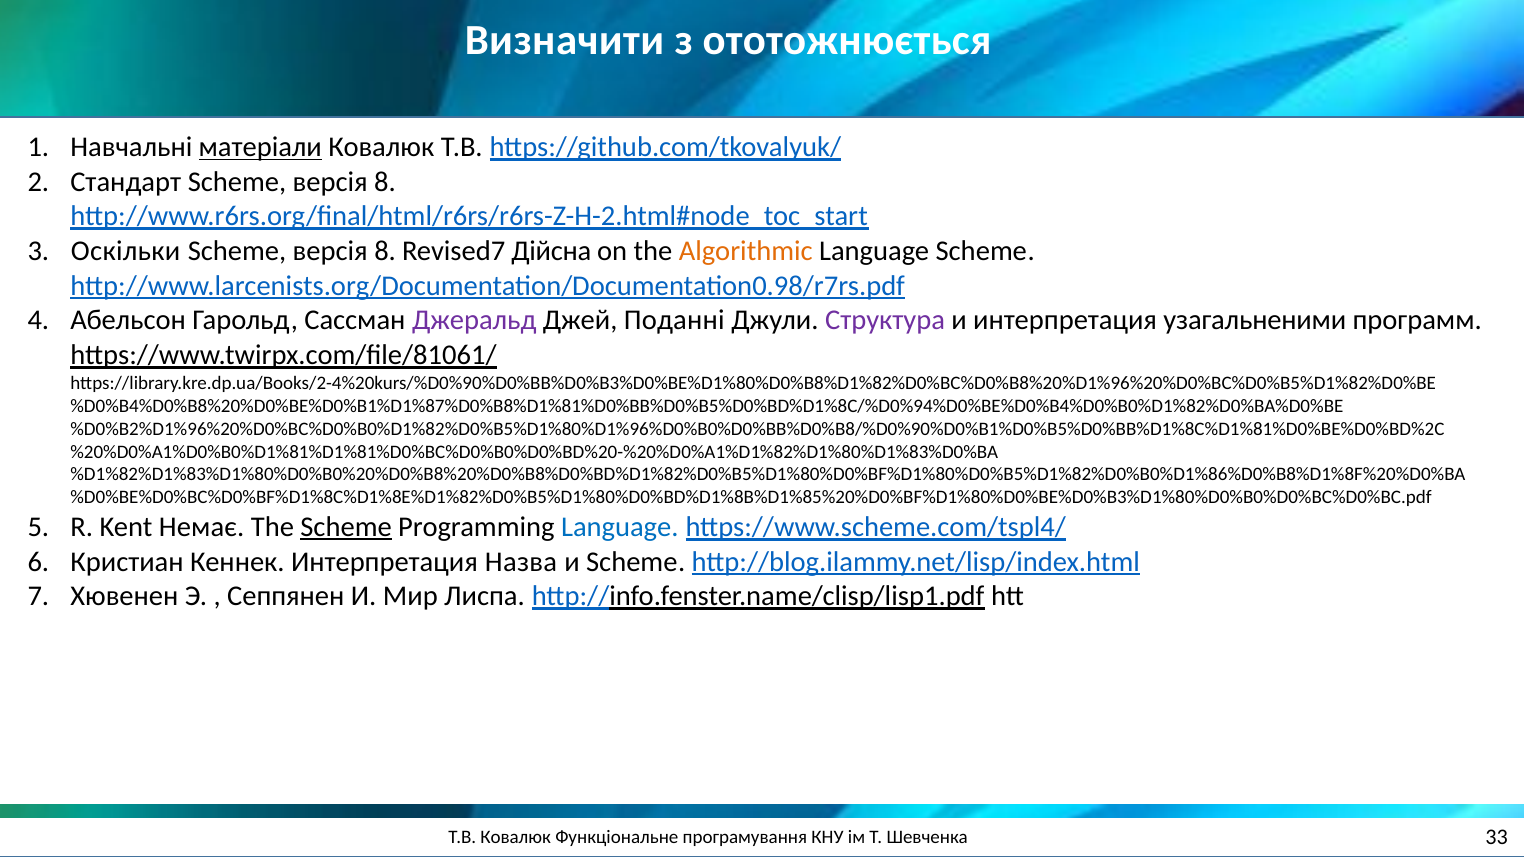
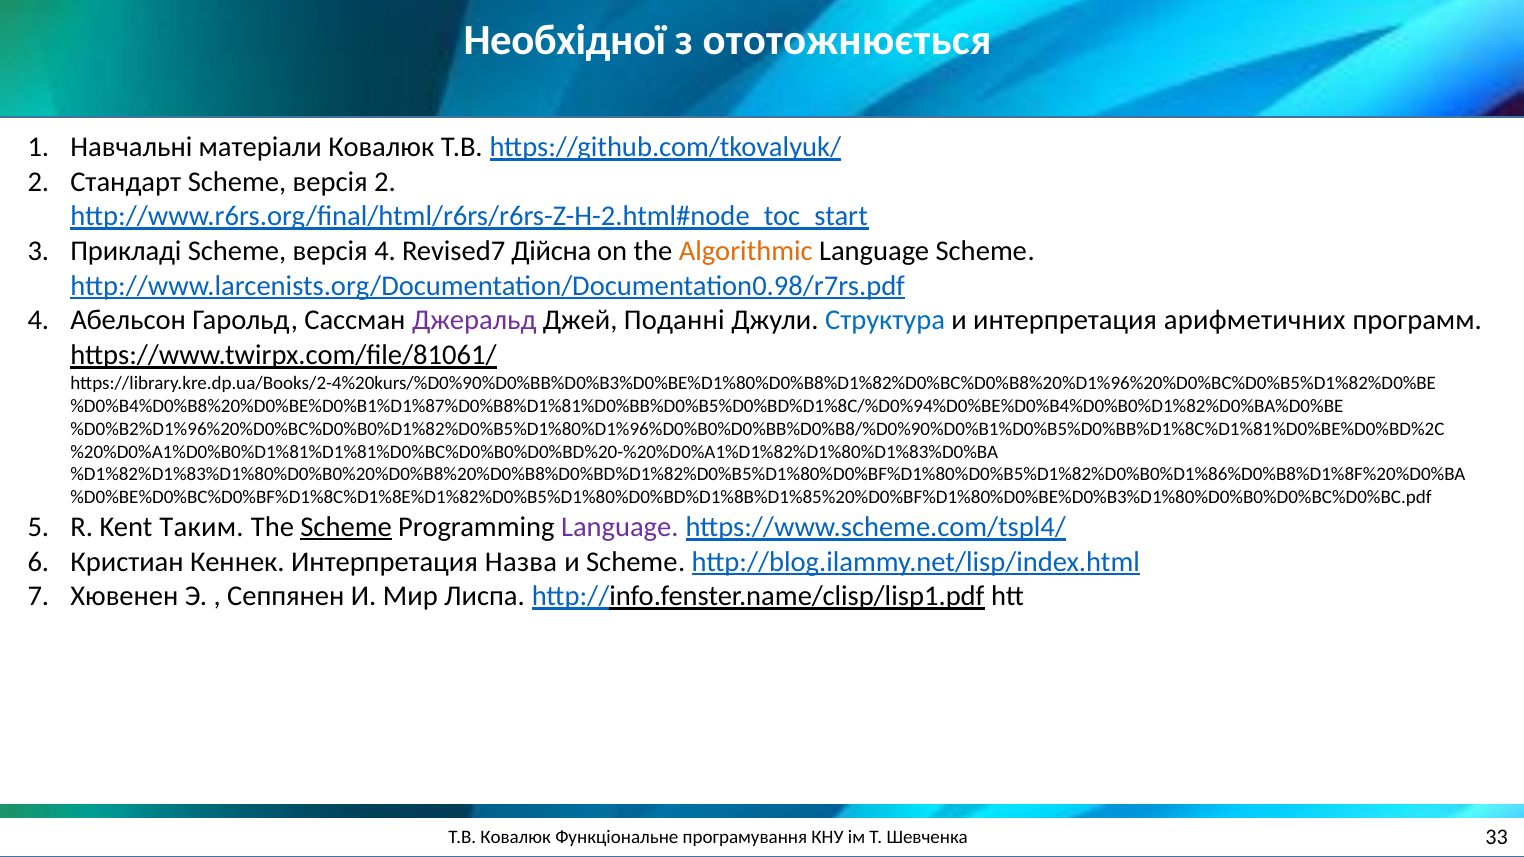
Визначити: Визначити -> Необхідної (565, 40)
матеріали underline: present -> none (260, 147)
Стандарт Scheme версія 8: 8 -> 2 (385, 182)
Оскільки: Оскільки -> Прикладі (126, 251)
8: 8 -> 4 (385, 251)
Структура colour: purple -> blue (885, 321)
узагальненими: узагальненими -> арифметичних (1255, 321)
Немає: Немає -> Таким (202, 527)
Language colour: blue -> purple (620, 527)
